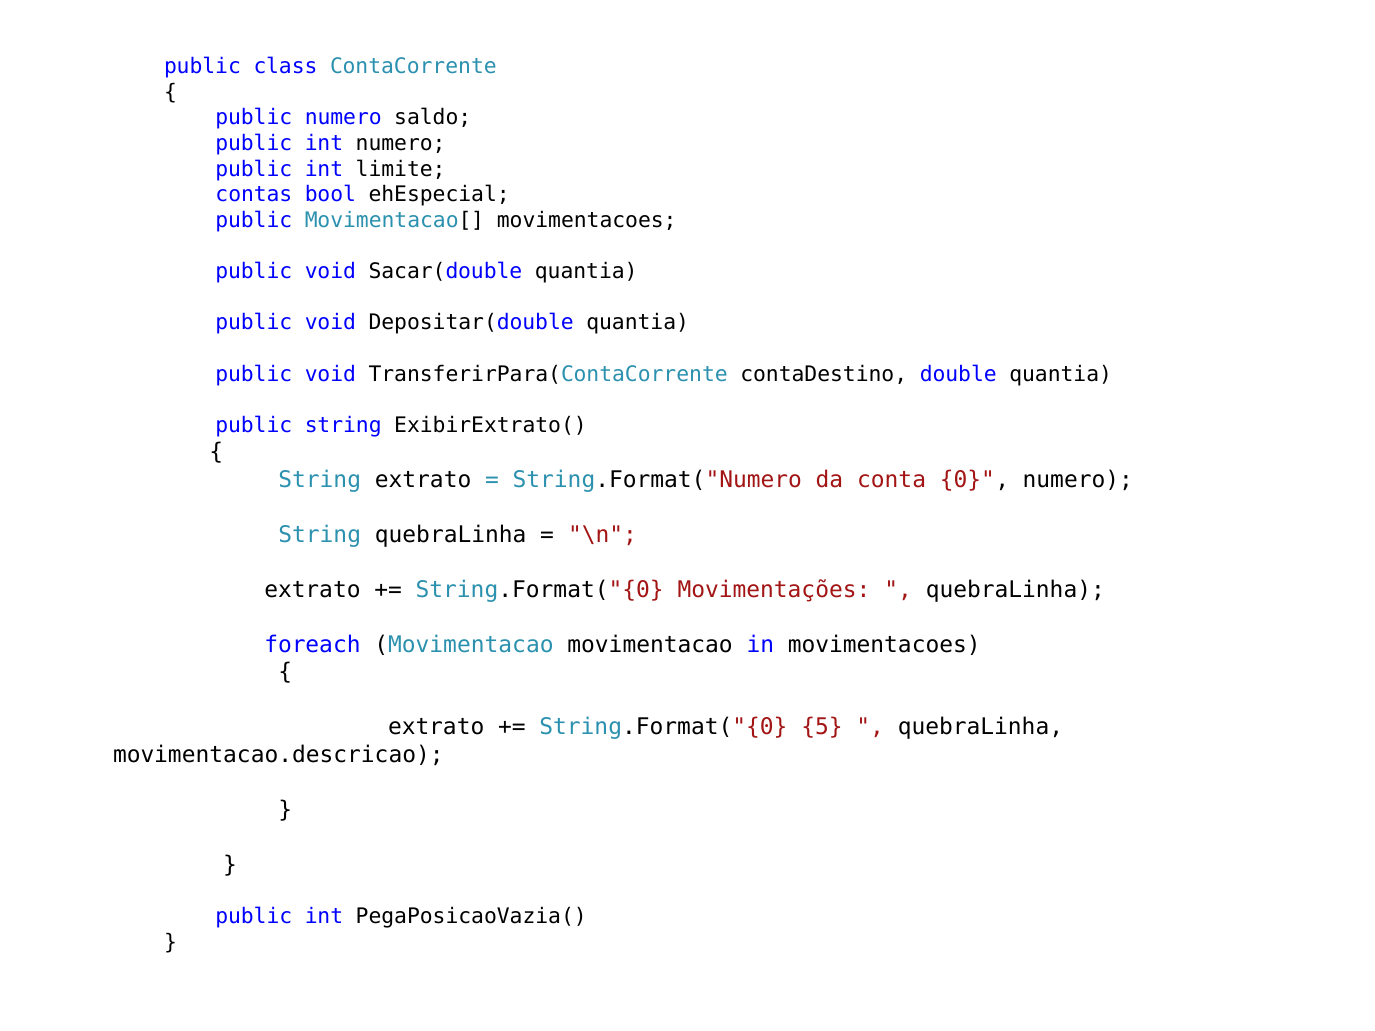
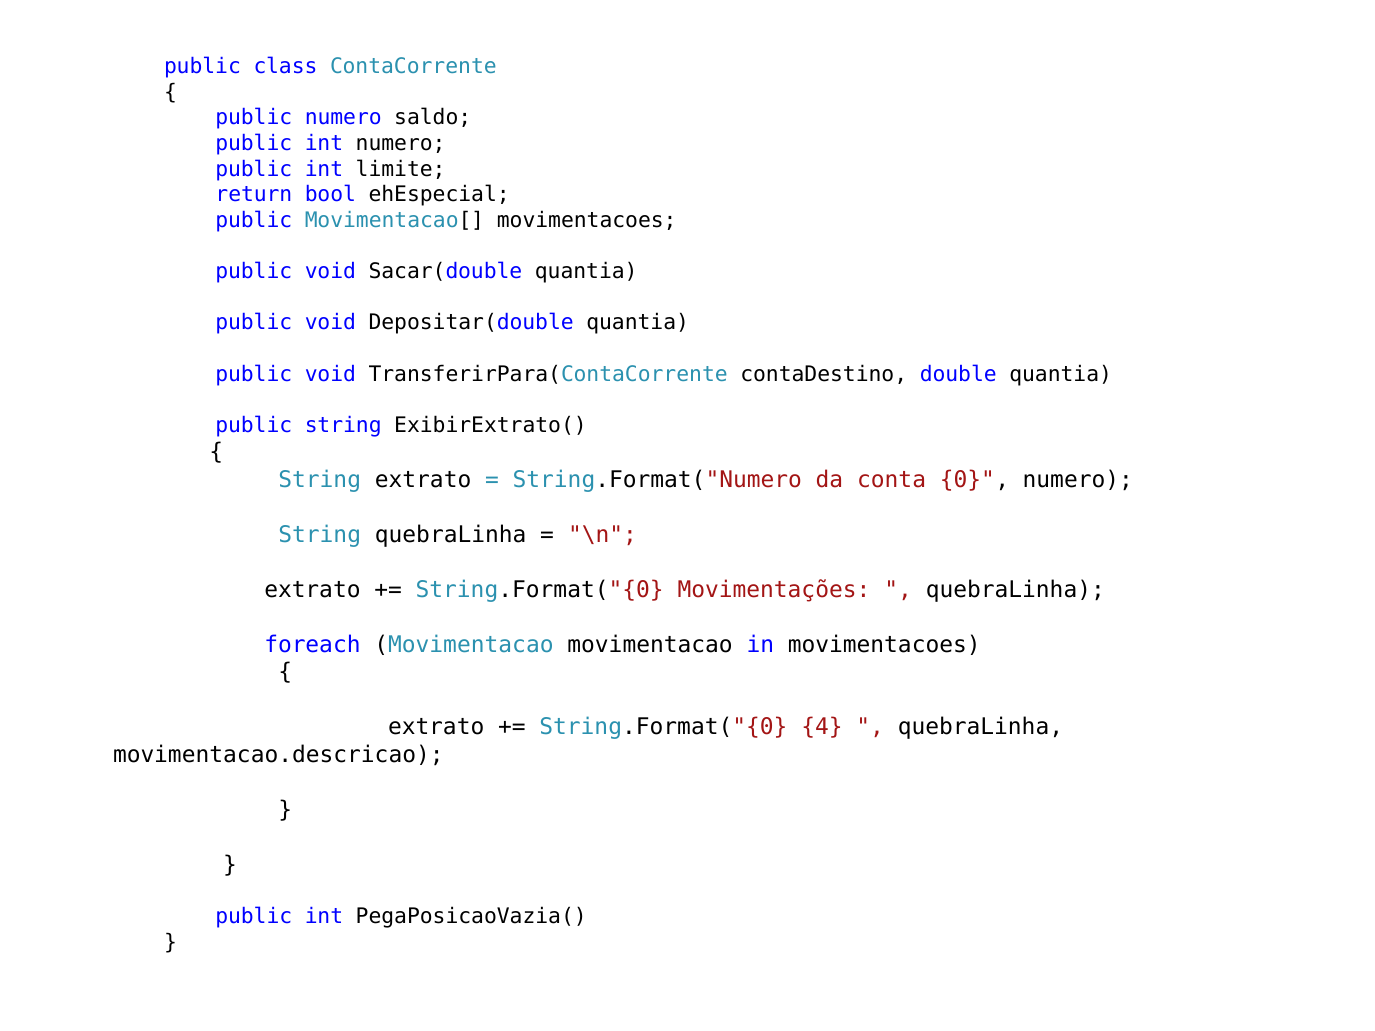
contas: contas -> return (254, 195)
5: 5 -> 4 (822, 727)
